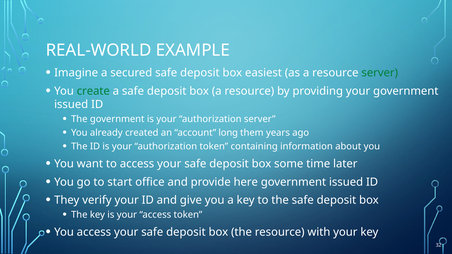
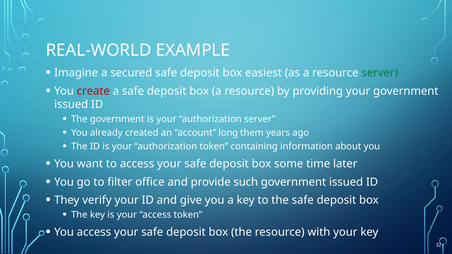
create colour: green -> red (93, 91)
start: start -> filter (120, 182)
here: here -> such (246, 182)
